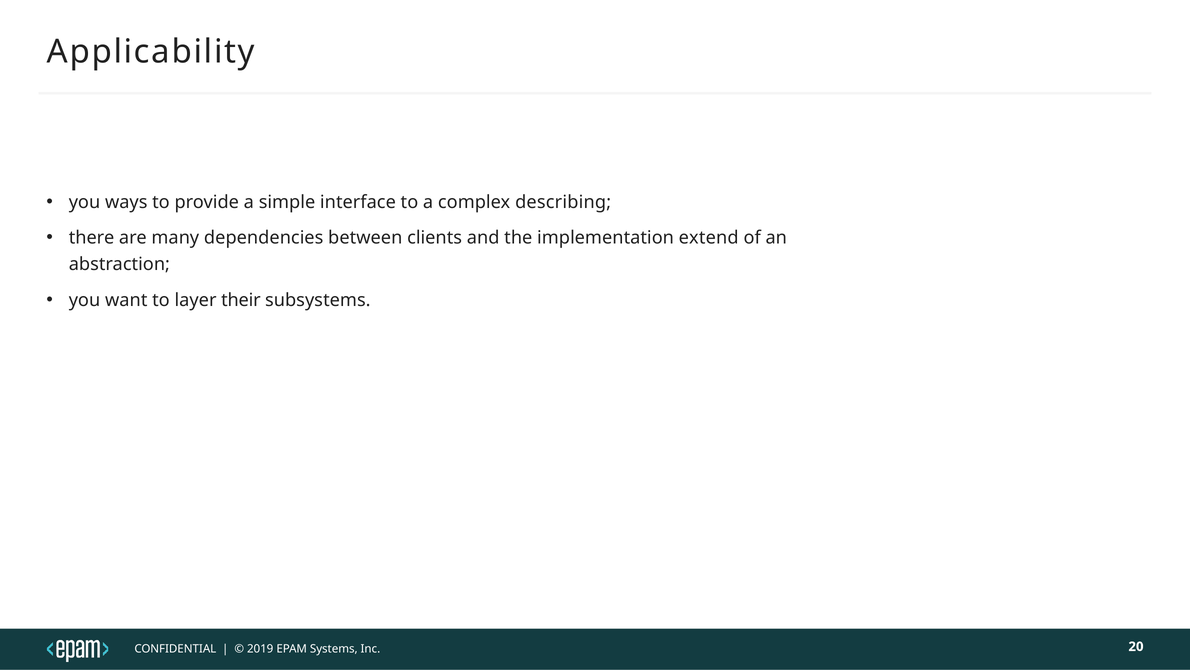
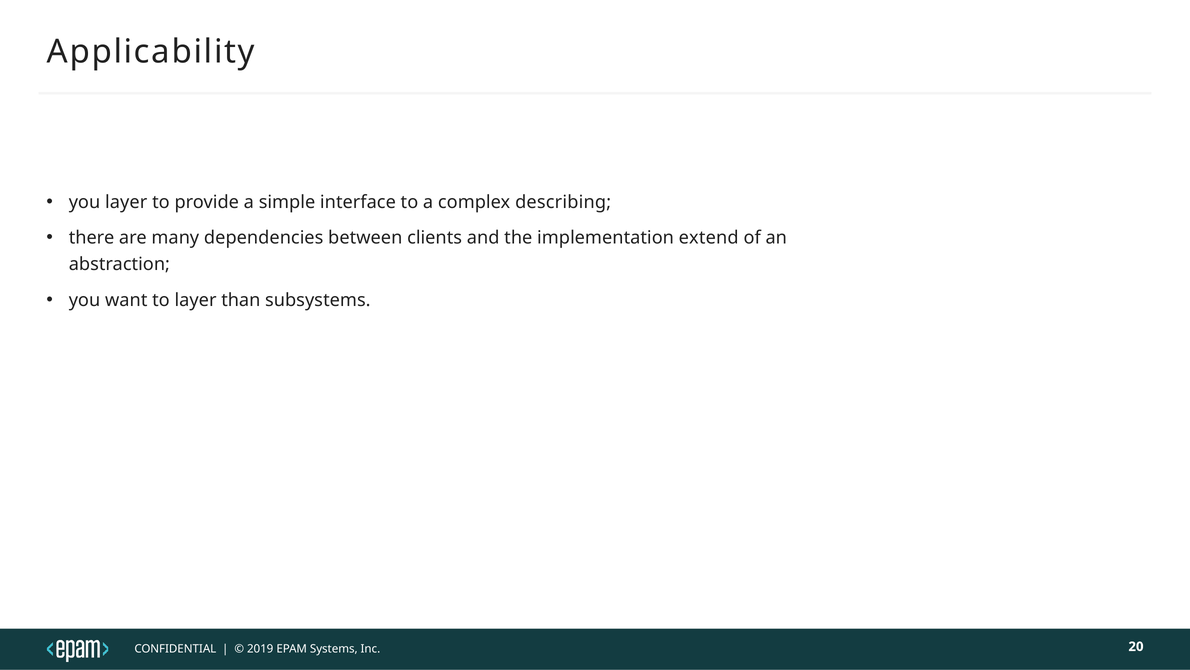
you ways: ways -> layer (126, 202)
their: their -> than (241, 300)
